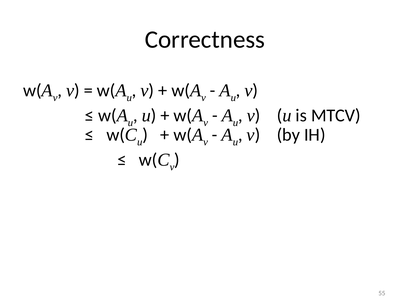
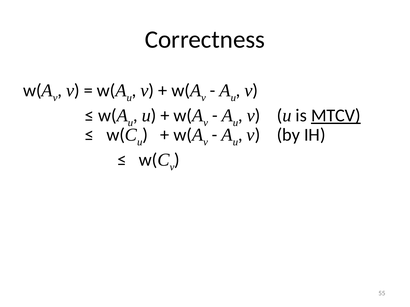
MTCV underline: none -> present (336, 116)
